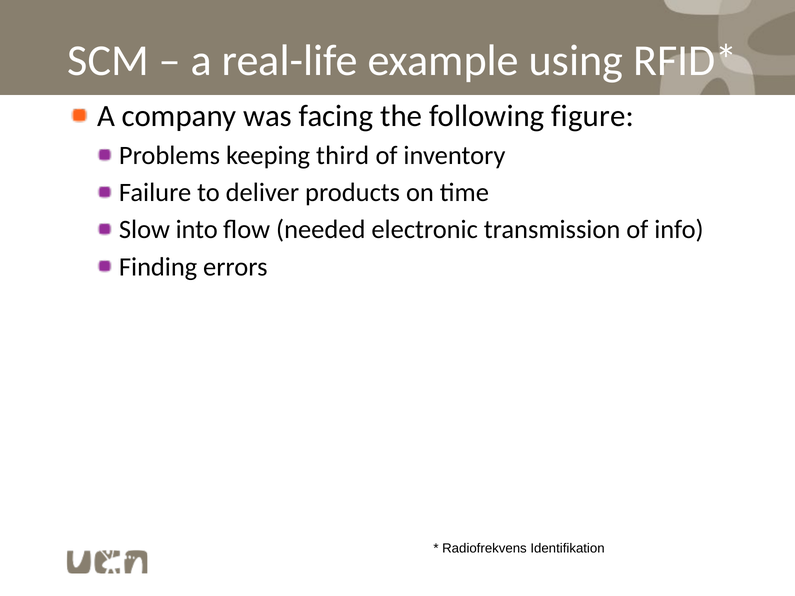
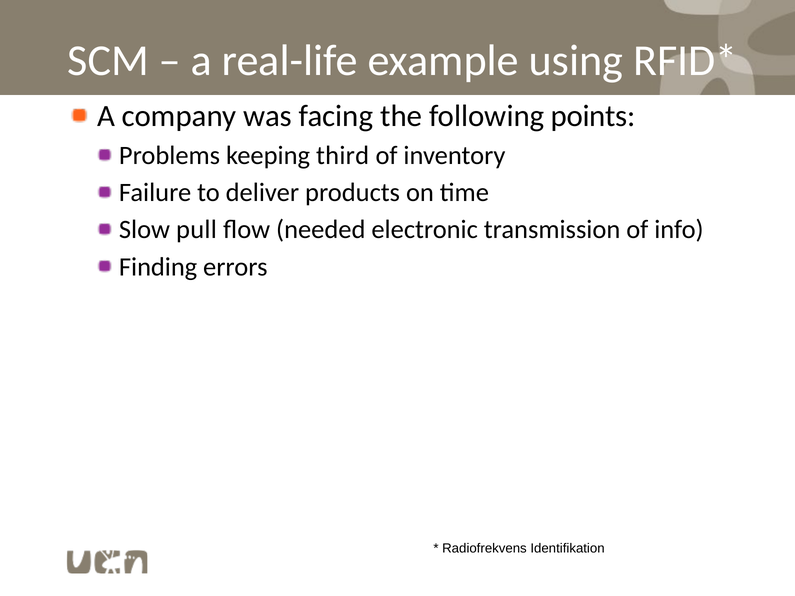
figure: figure -> points (593, 116)
into: into -> pull (196, 230)
